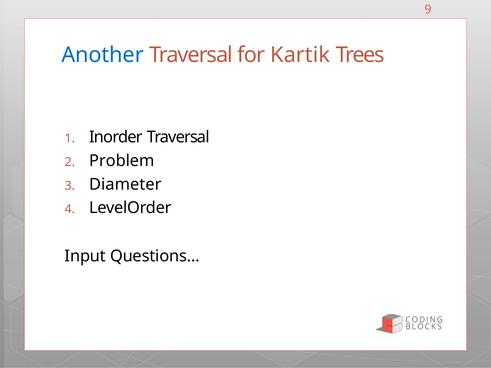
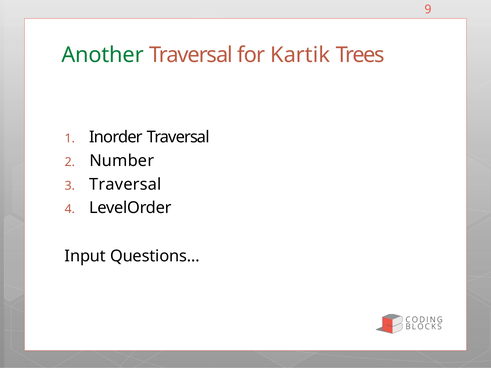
Another colour: blue -> green (103, 55)
Problem: Problem -> Number (122, 161)
Diameter: Diameter -> Traversal (125, 184)
